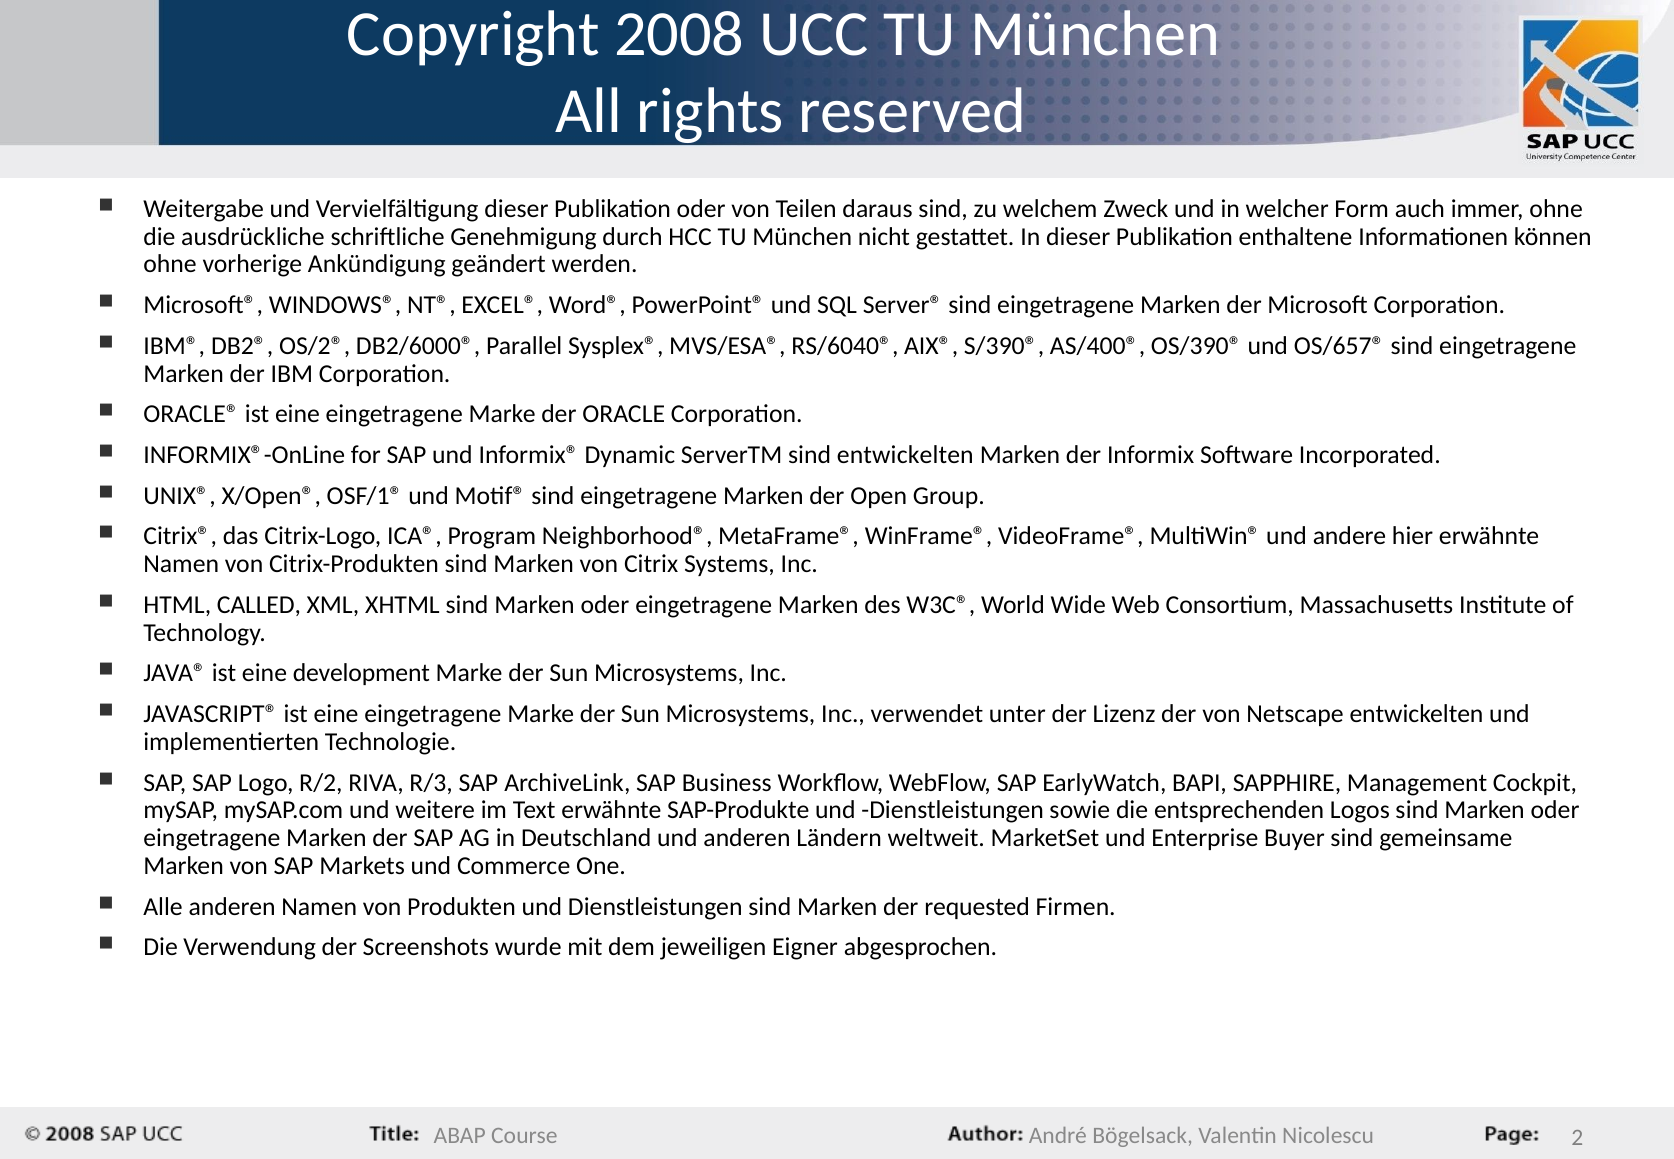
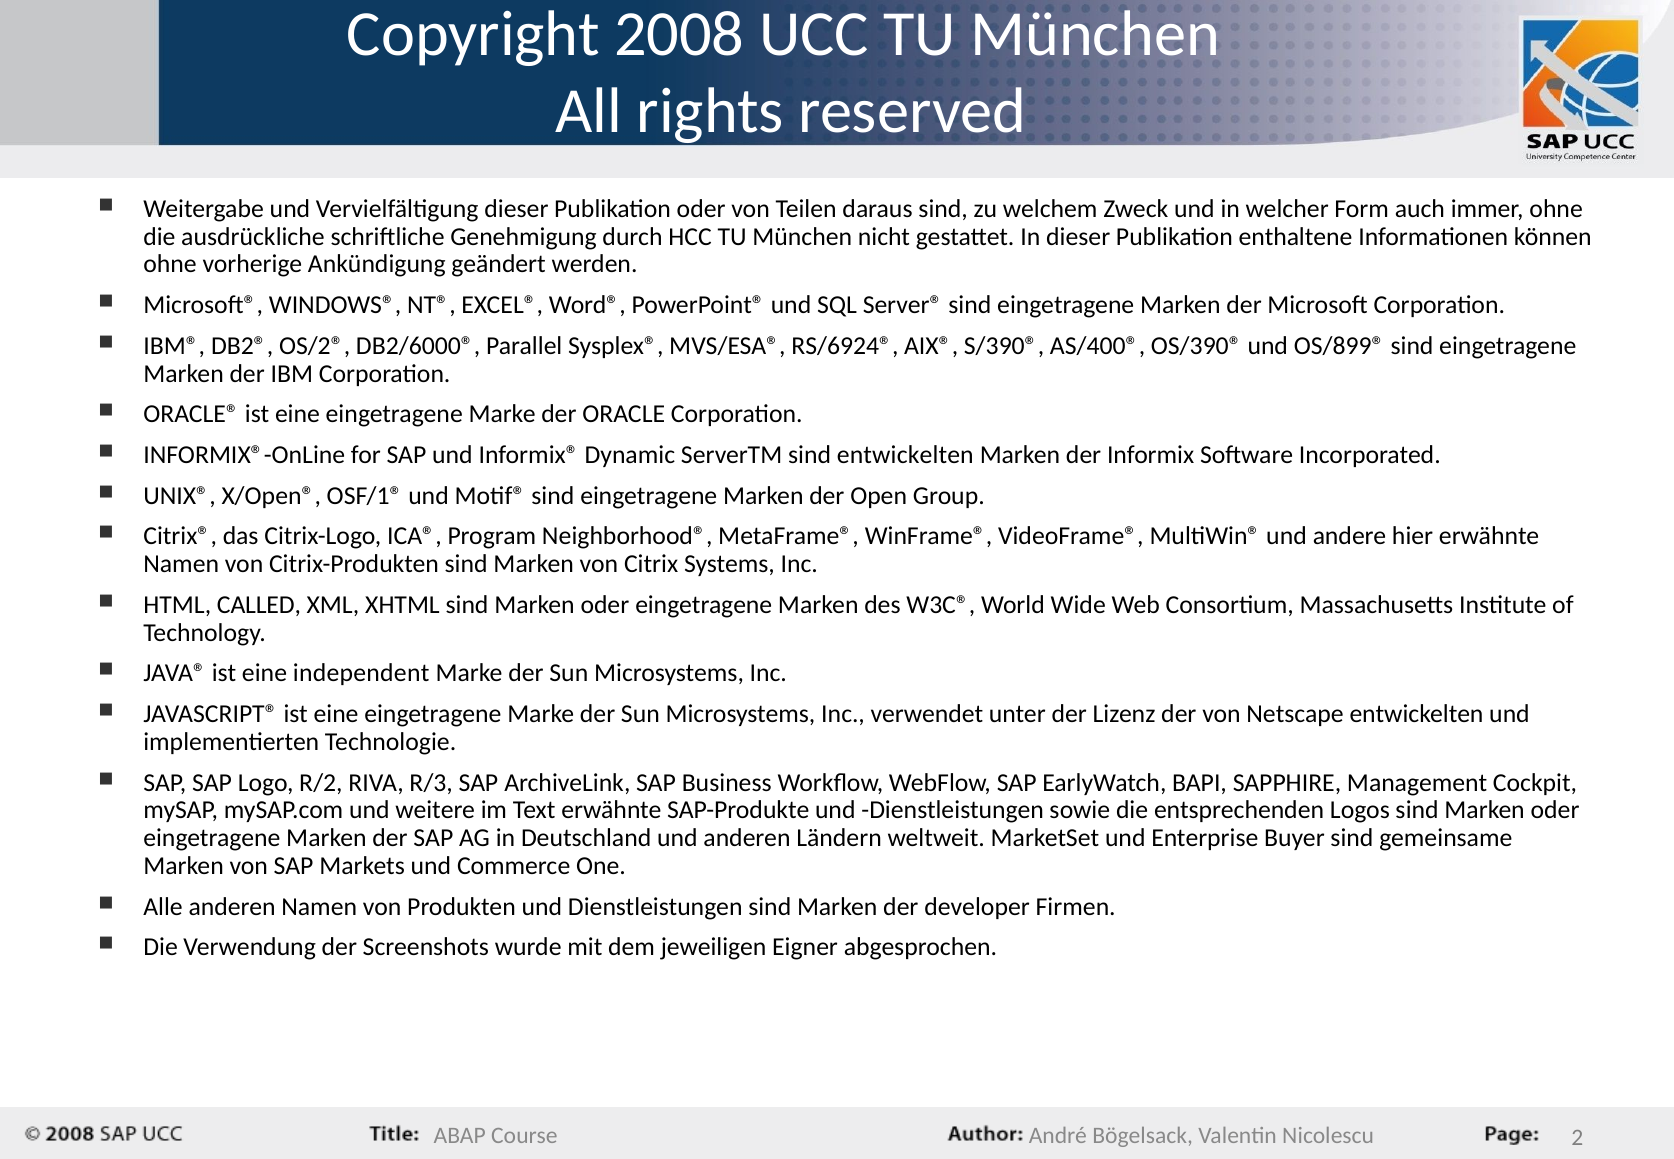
RS/6040®: RS/6040® -> RS/6924® (845, 346)
OS/657®: OS/657® -> OS/899® (1339, 346)
development: development -> independent (361, 673)
requested: requested -> developer (977, 907)
